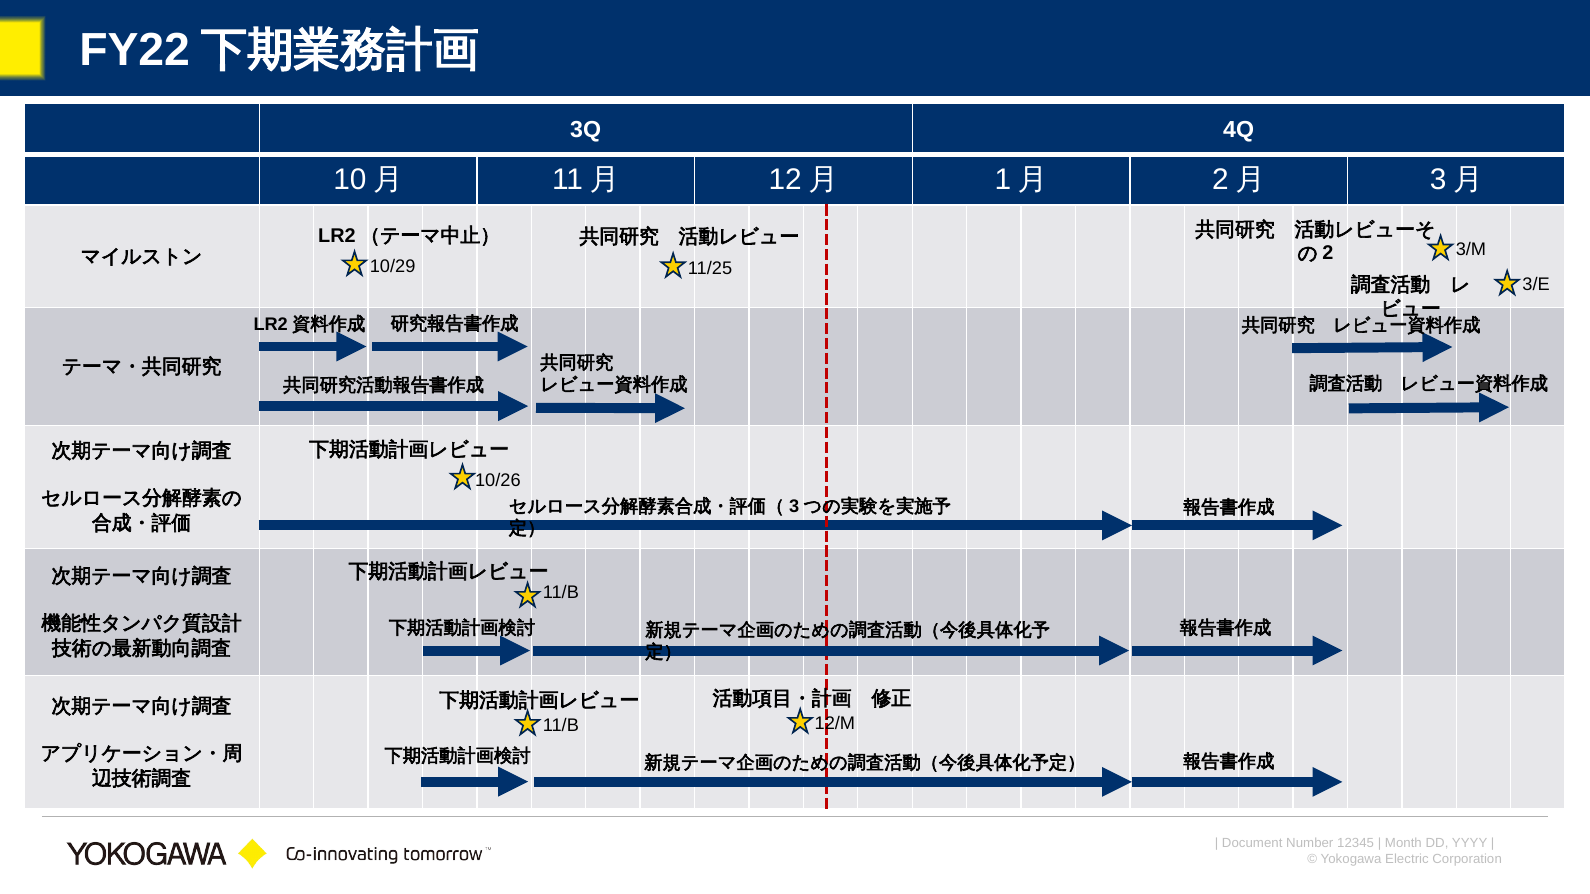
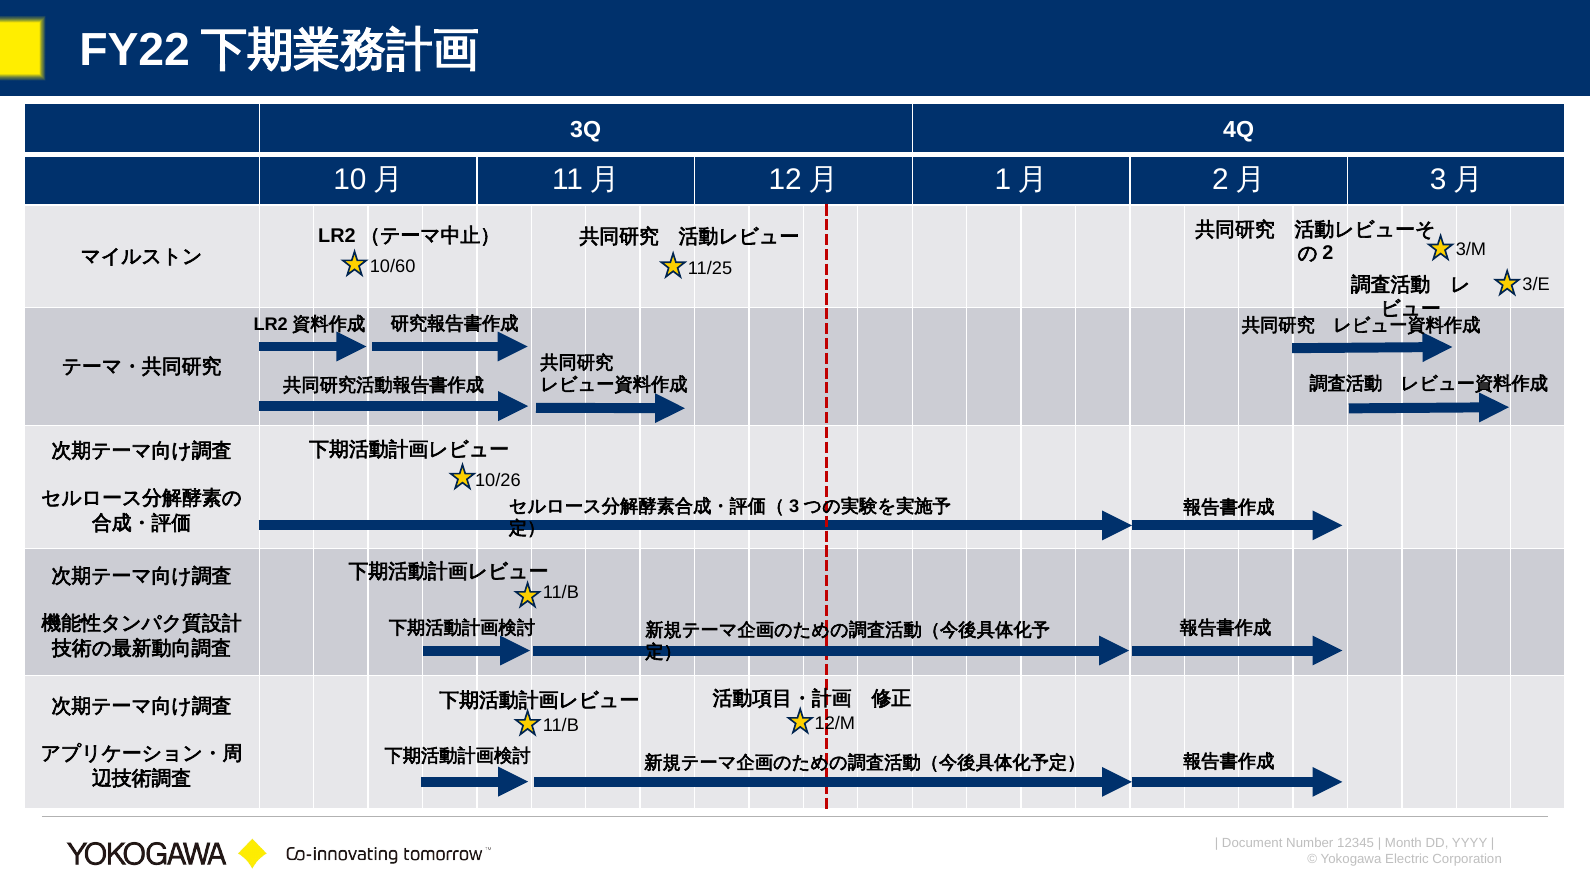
10/29: 10/29 -> 10/60 (393, 266)
